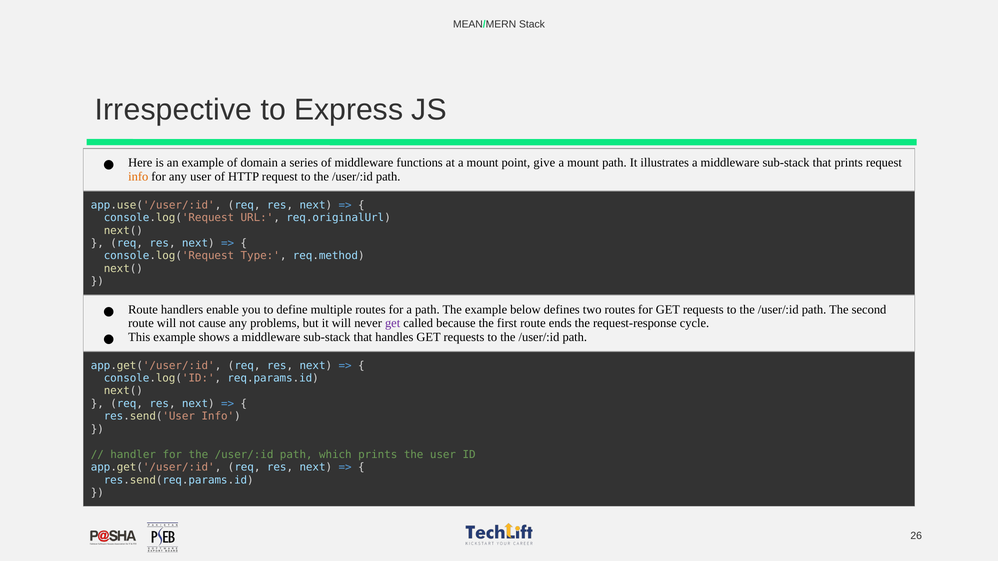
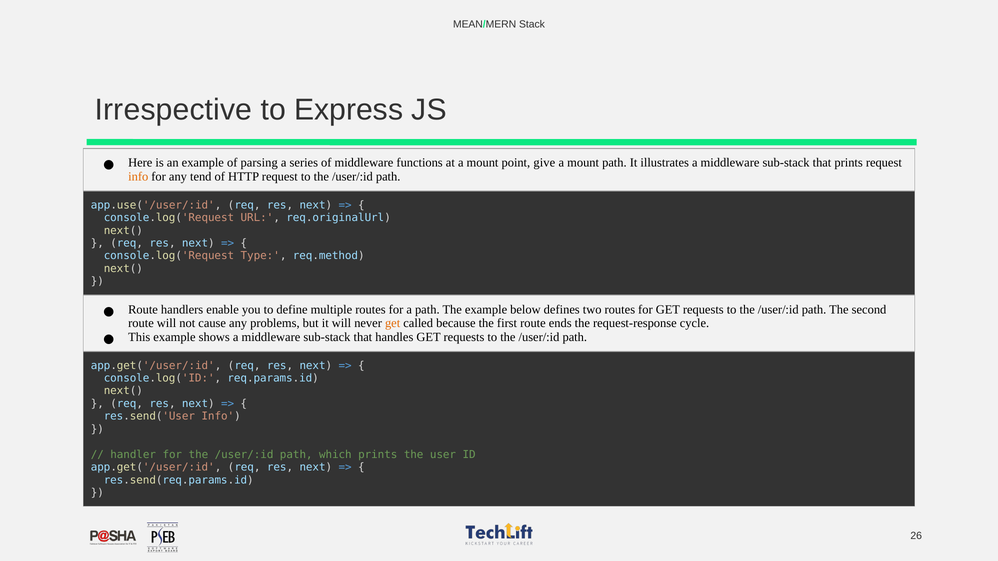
domain: domain -> parsing (259, 163)
any user: user -> tend (201, 177)
get colour: purple -> orange (393, 324)
